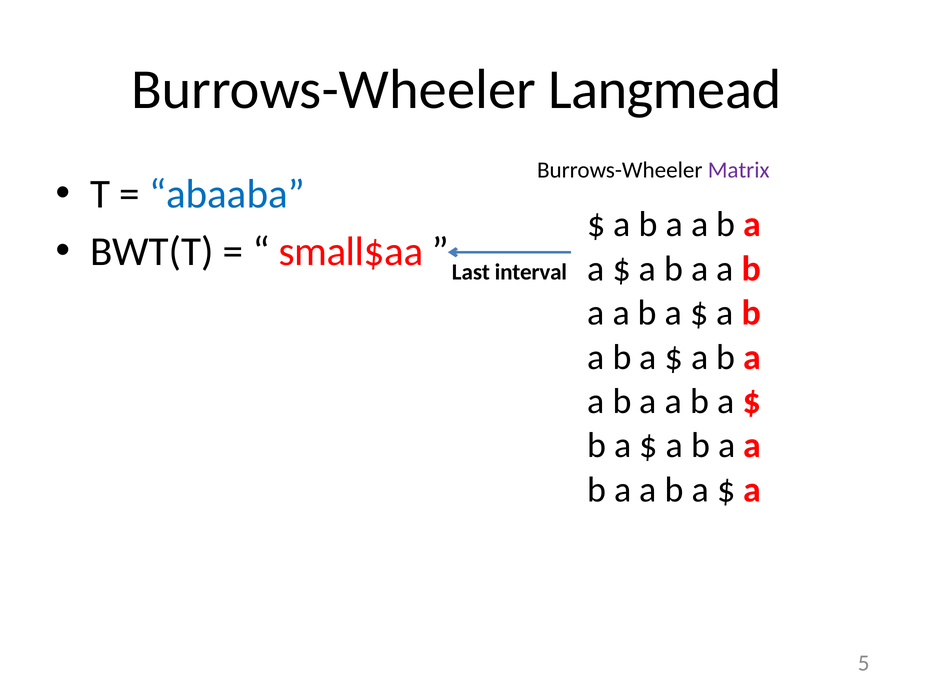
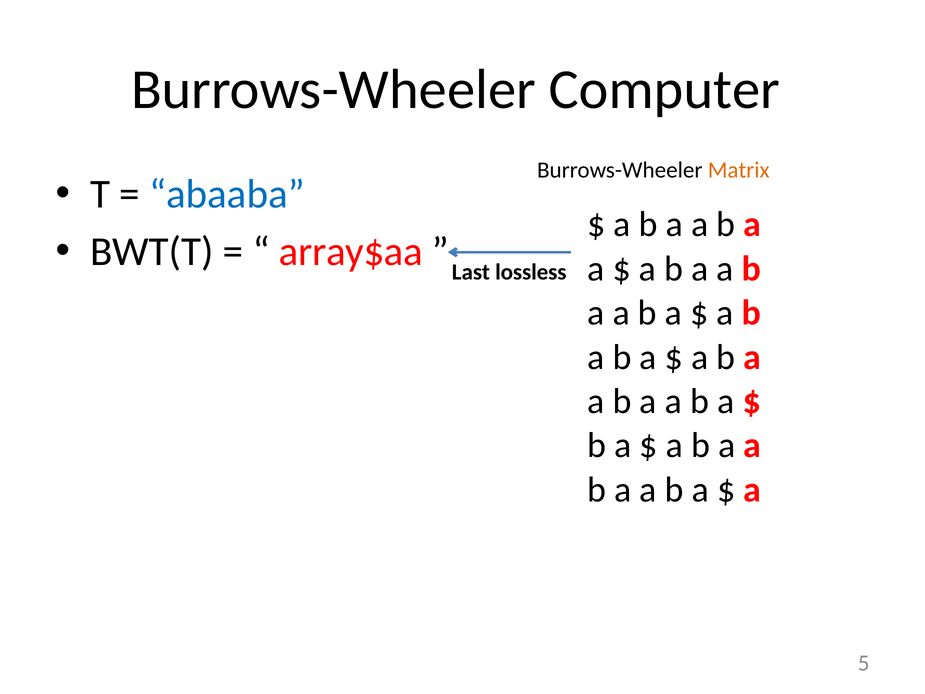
Langmead: Langmead -> Computer (664, 90)
Matrix colour: purple -> orange (739, 170)
small$aa: small$aa -> array$aa (351, 252)
interval: interval -> lossless (531, 272)
